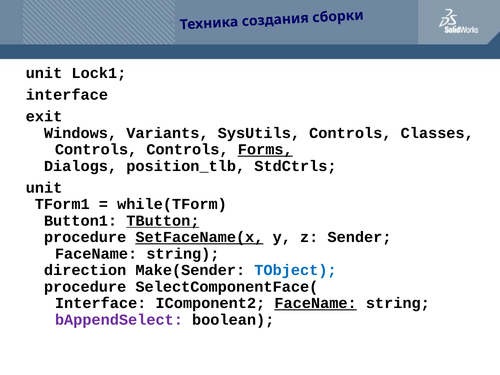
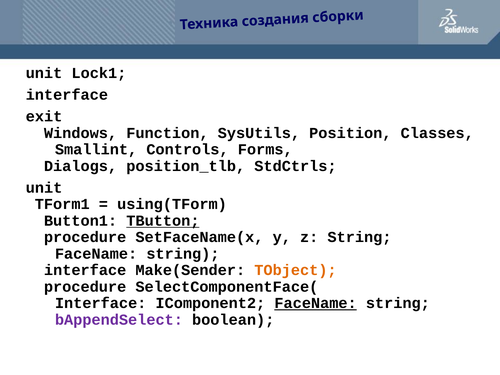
Variants: Variants -> Function (167, 133)
SysUtils Controls: Controls -> Position (350, 133)
Controls: Controls -> Smallint (96, 150)
Forms underline: present -> none (265, 150)
while(TForm: while(TForm -> using(TForm (172, 204)
SetFaceName(x underline: present -> none (199, 237)
z Sender: Sender -> String (360, 237)
direction: direction -> interface (85, 270)
TObject colour: blue -> orange (295, 270)
